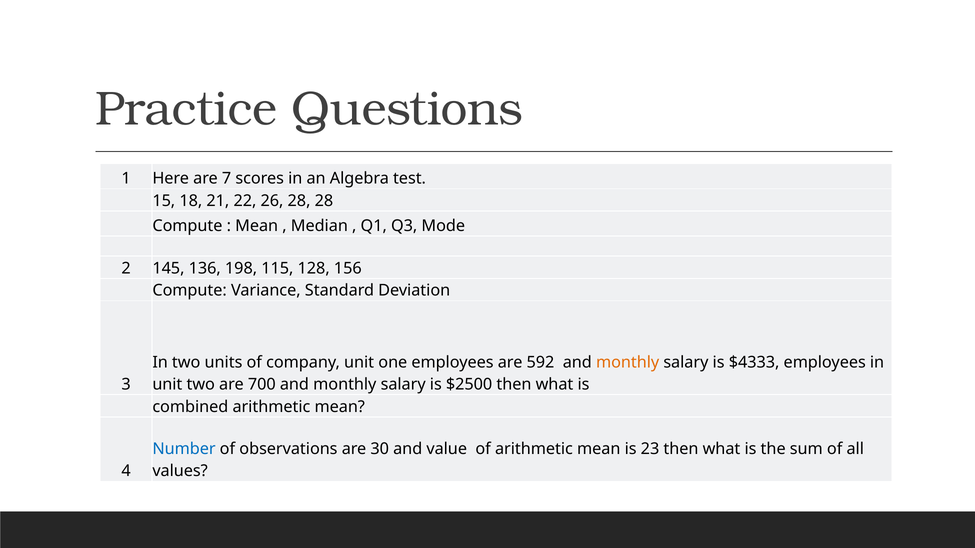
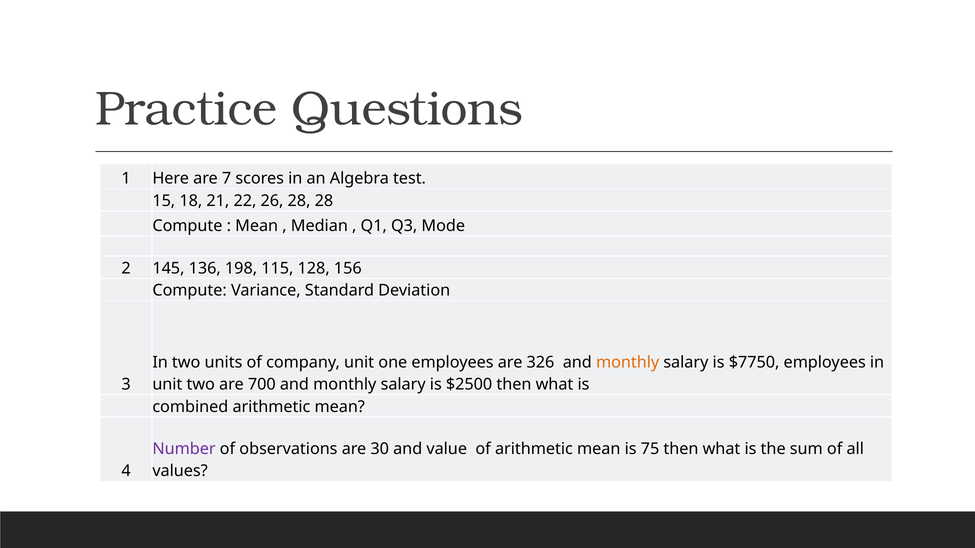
592: 592 -> 326 (540, 363)
$4333: $4333 -> $7750 (754, 363)
Number colour: blue -> purple (184, 449)
23: 23 -> 75 (650, 449)
